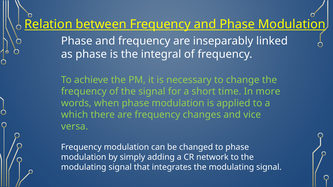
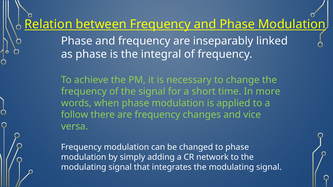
which: which -> follow (75, 115)
